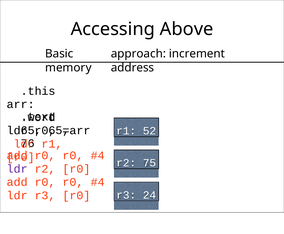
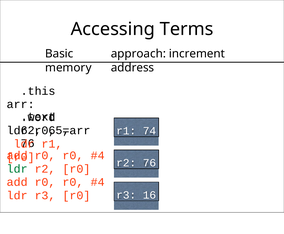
Above: Above -> Terms (187, 29)
65: 65 -> 62 (31, 131)
52: 52 -> 74 (149, 131)
r2 75: 75 -> 76 (149, 163)
ldr colour: purple -> green (17, 169)
24: 24 -> 16 (149, 195)
